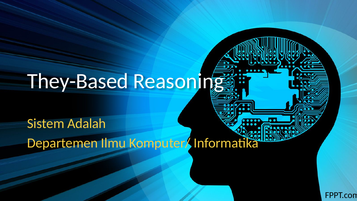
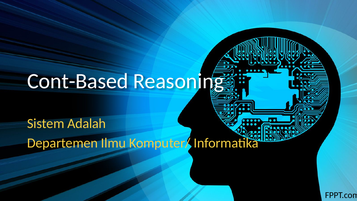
They-Based: They-Based -> Cont-Based (78, 81)
